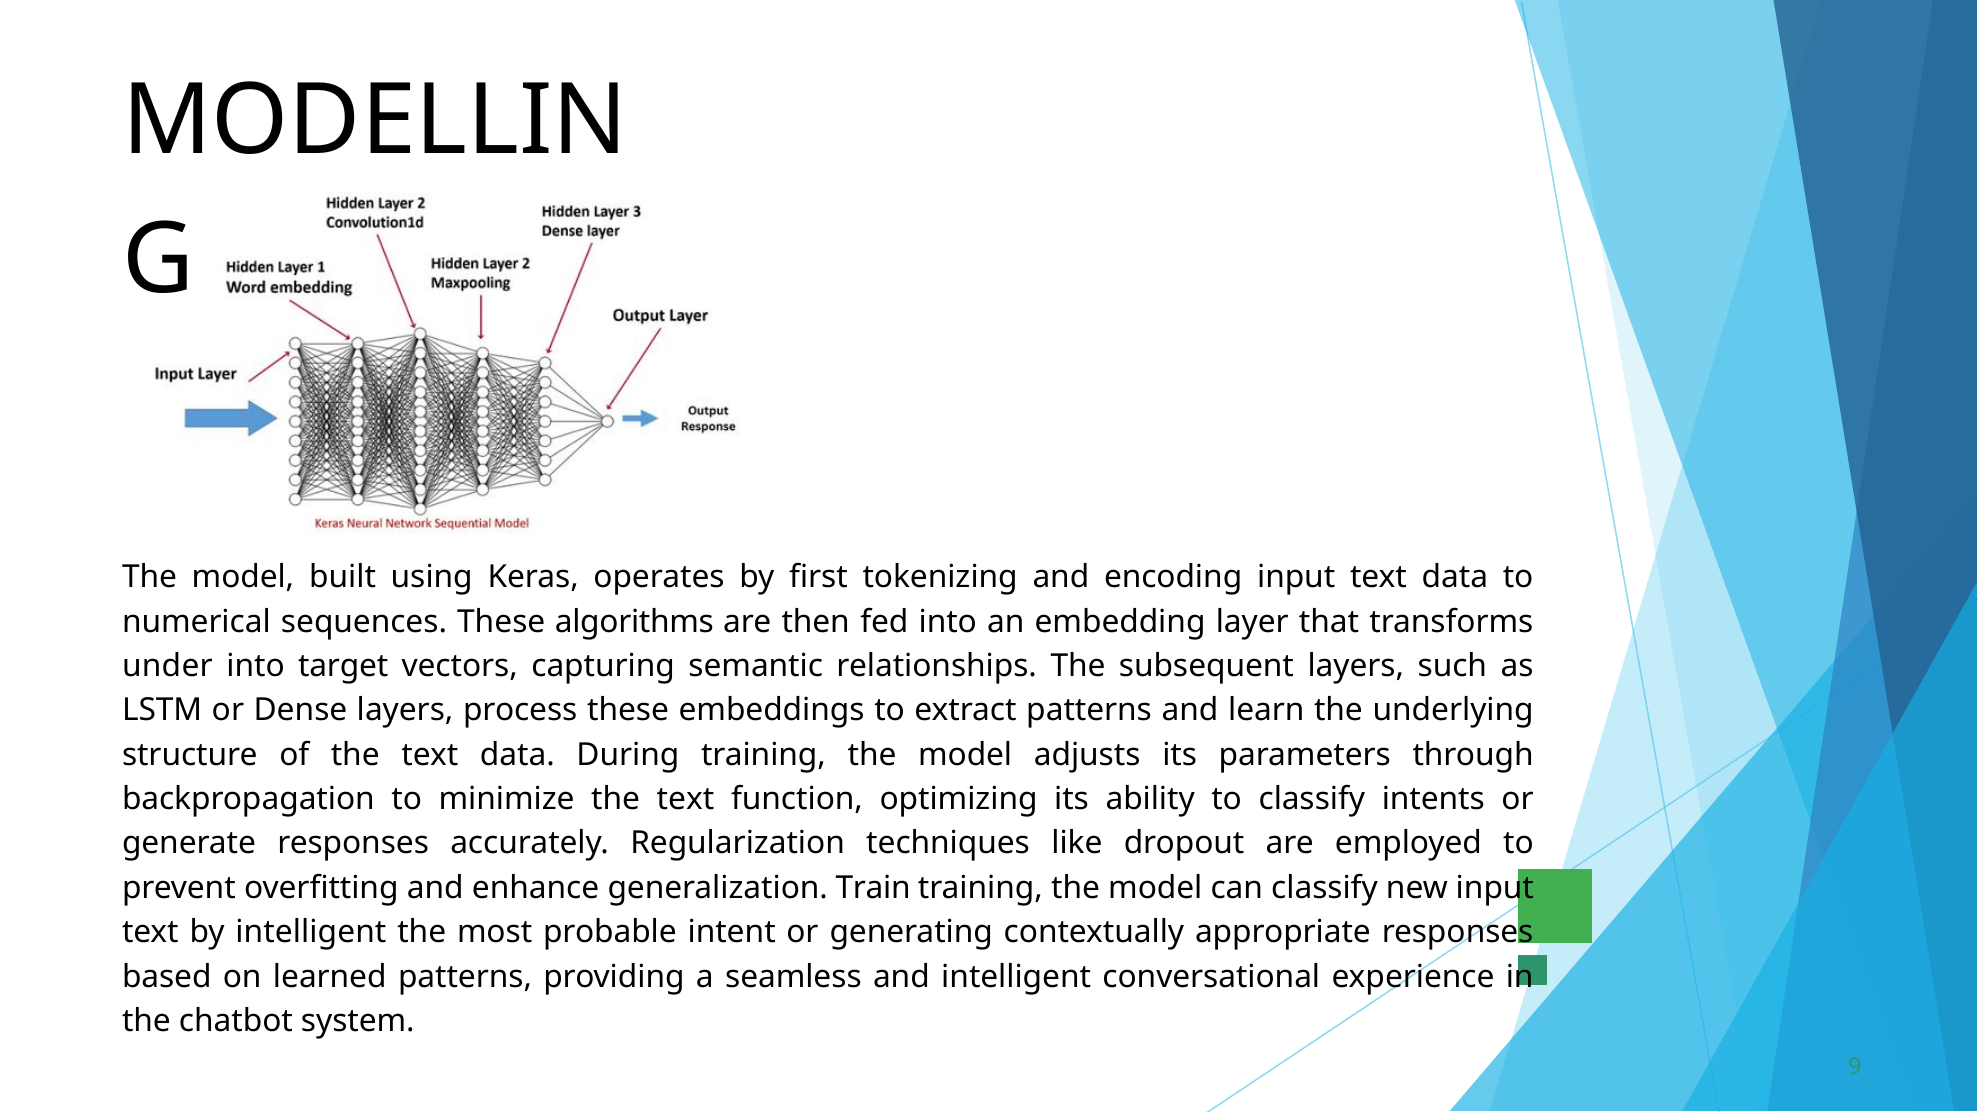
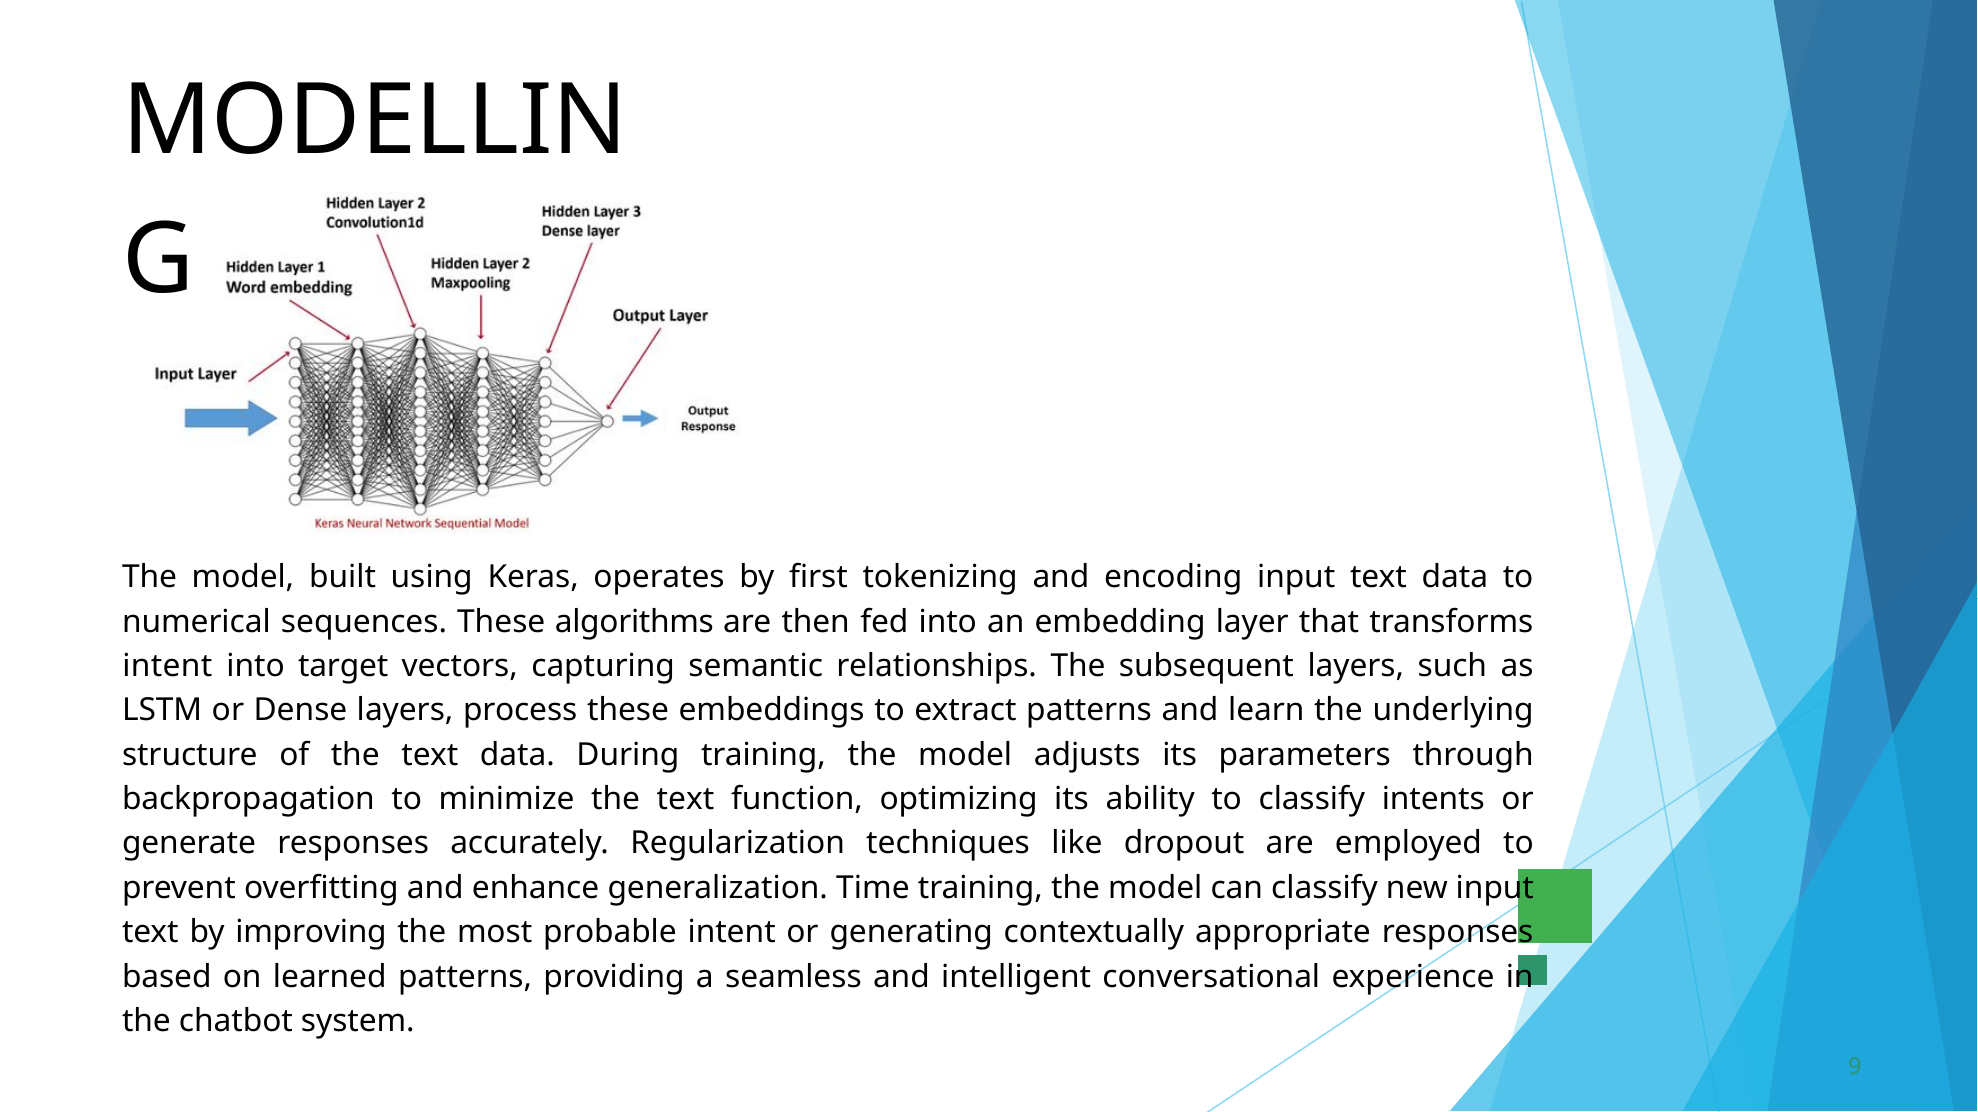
under: under -> intent (167, 666)
Train: Train -> Time (873, 888)
by intelligent: intelligent -> improving (311, 933)
